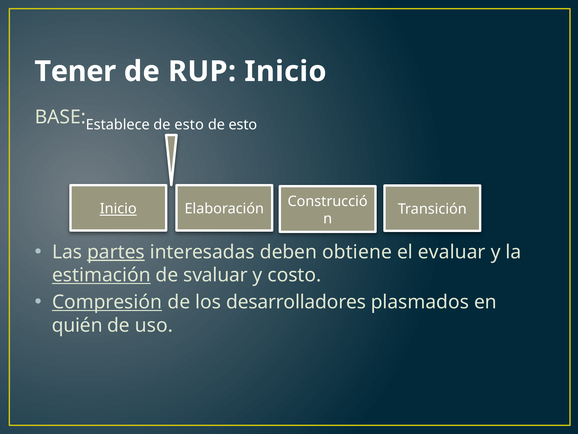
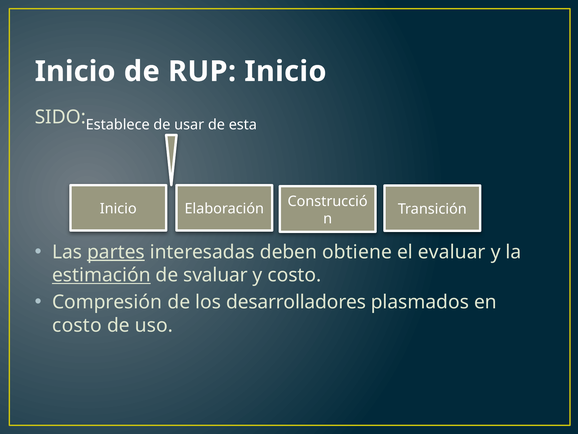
Tener: Tener -> Inicio (75, 71)
BASE: BASE -> SIDO (60, 117)
esto: esto -> usar (189, 125)
esto: esto -> esta (243, 125)
Inicio underline: present -> none (118, 209)
Compresión underline: present -> none (107, 302)
quién: quién -> costo (77, 325)
